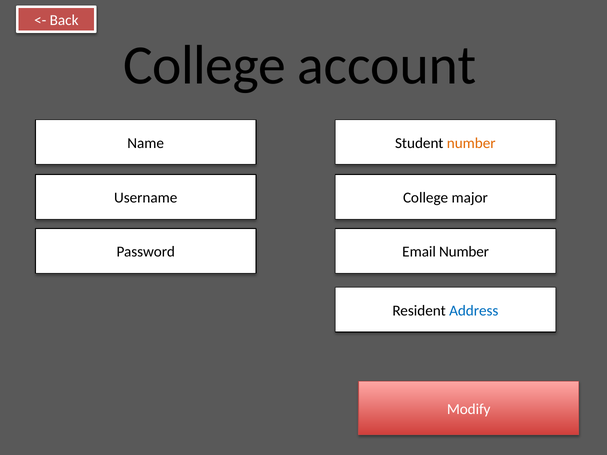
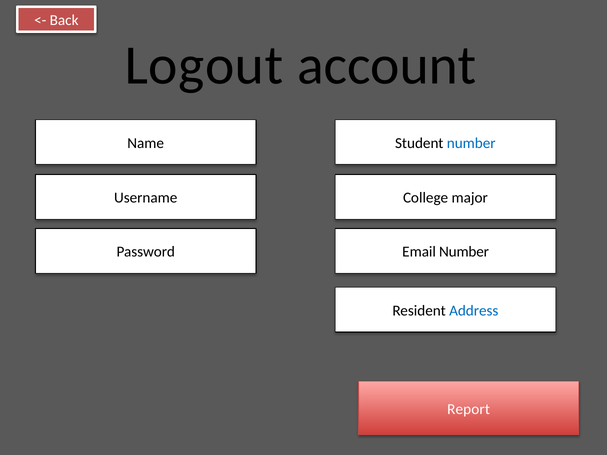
College: College -> Logout (204, 65)
number colour: orange -> blue (471, 143)
Modify: Modify -> Report (469, 409)
